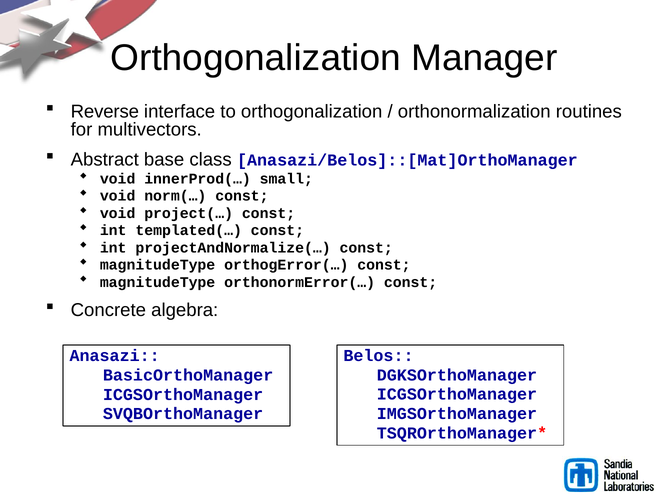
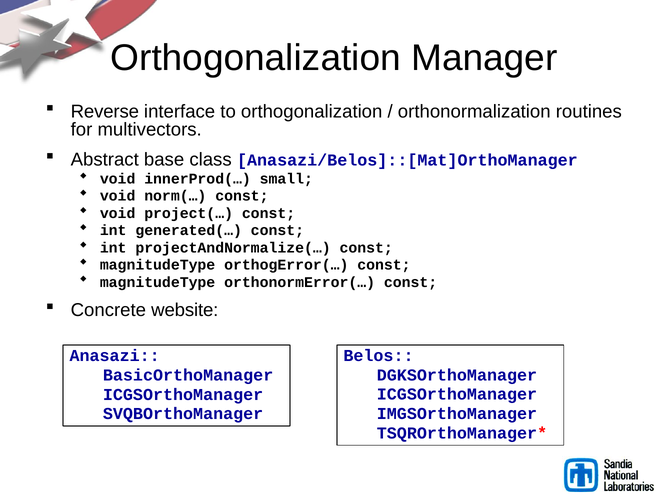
templated(…: templated(… -> generated(… (189, 230)
algebra: algebra -> website (185, 310)
